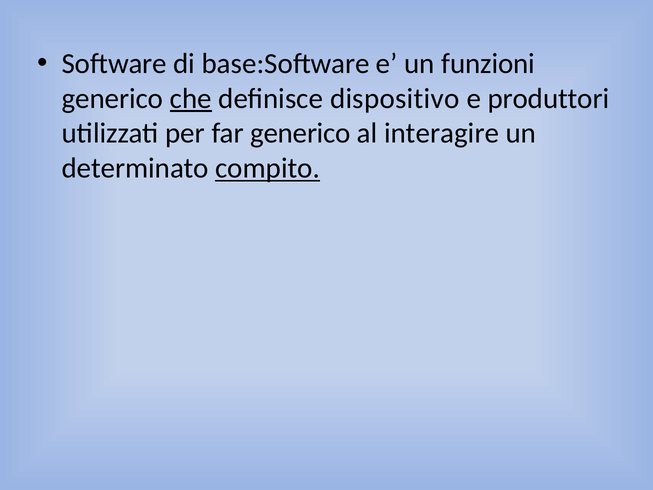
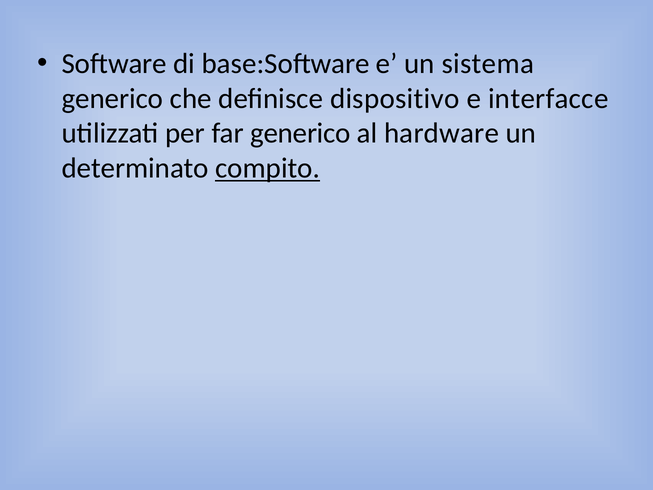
funzioni: funzioni -> sistema (488, 64)
che underline: present -> none (191, 98)
produttori: produttori -> interfacce (548, 98)
interagire: interagire -> hardware (441, 133)
